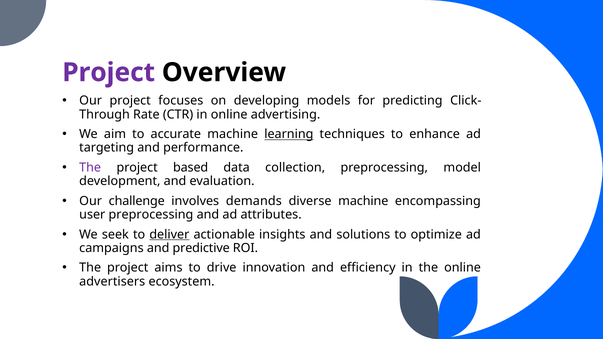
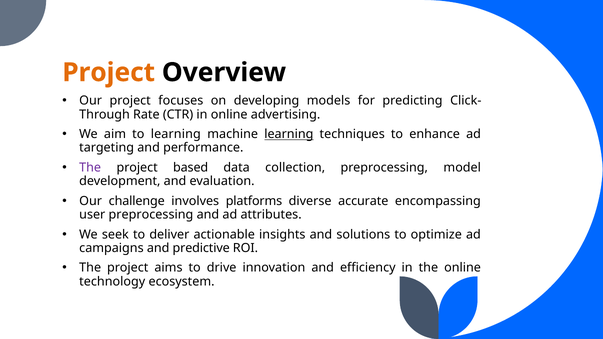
Project colour: purple -> orange (109, 72)
to accurate: accurate -> learning (176, 134)
demands: demands -> platforms (254, 201)
diverse machine: machine -> accurate (363, 201)
deliver underline: present -> none (169, 235)
advertisers: advertisers -> technology (112, 282)
